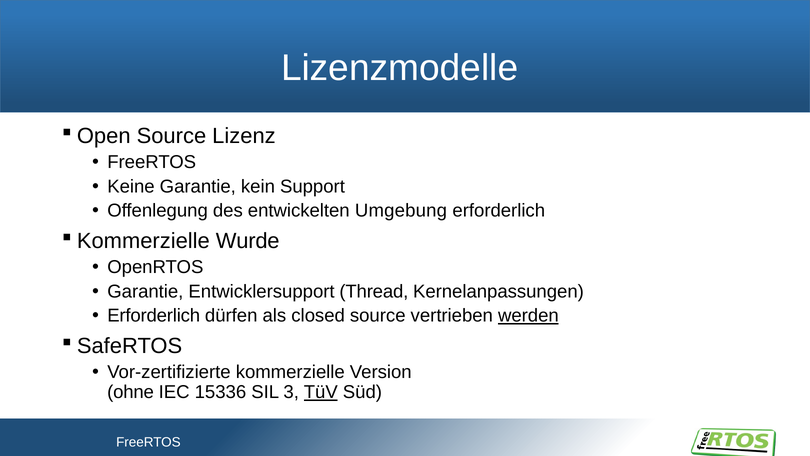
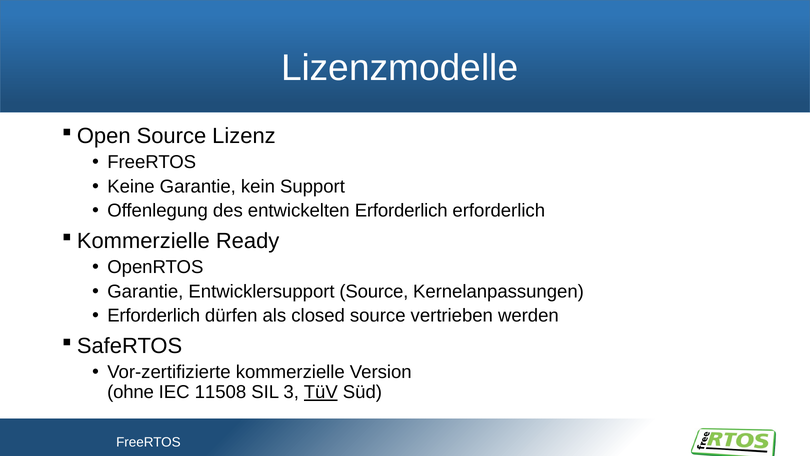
entwickelten Umgebung: Umgebung -> Erforderlich (401, 211)
Wurde: Wurde -> Ready (248, 241)
Entwicklersupport Thread: Thread -> Source (374, 291)
werden underline: present -> none (528, 315)
15336: 15336 -> 11508 (220, 392)
